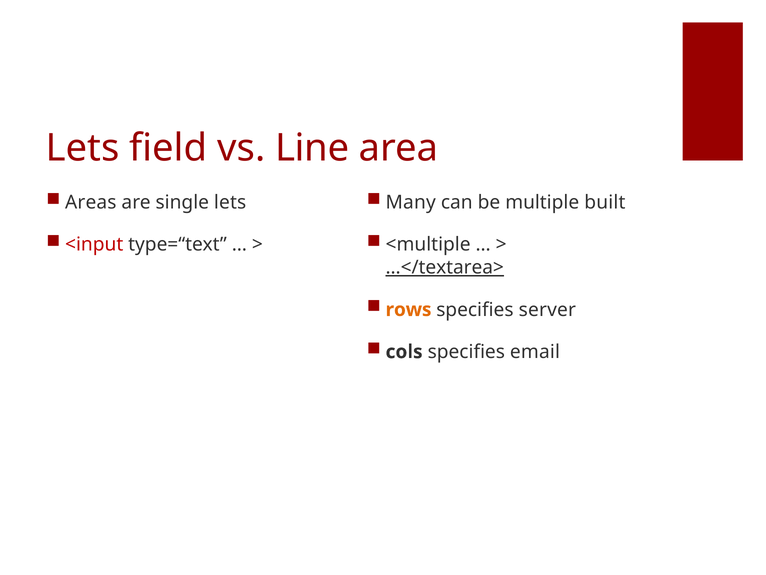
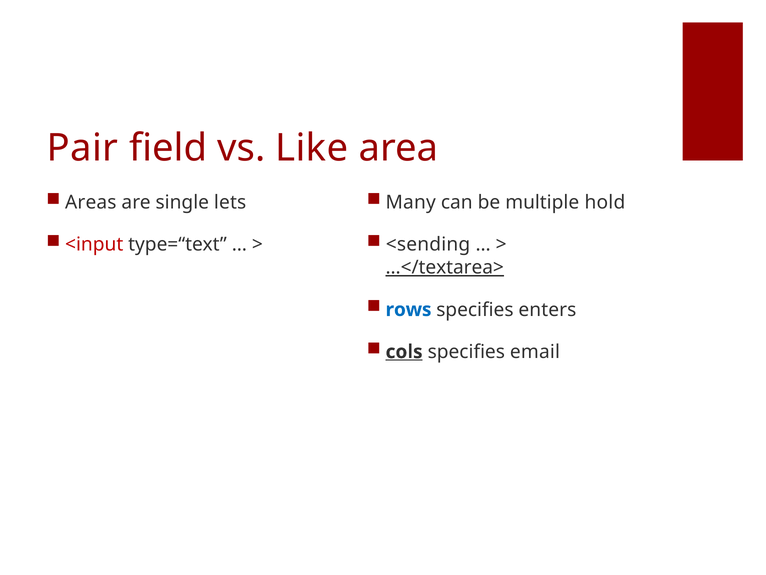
Lets: Lets -> Pair (82, 148)
Line: Line -> Like (312, 148)
built: built -> hold (605, 202)
<multiple: <multiple -> <sending (428, 244)
rows colour: orange -> blue (409, 309)
server: server -> enters (547, 309)
cols underline: none -> present (404, 352)
